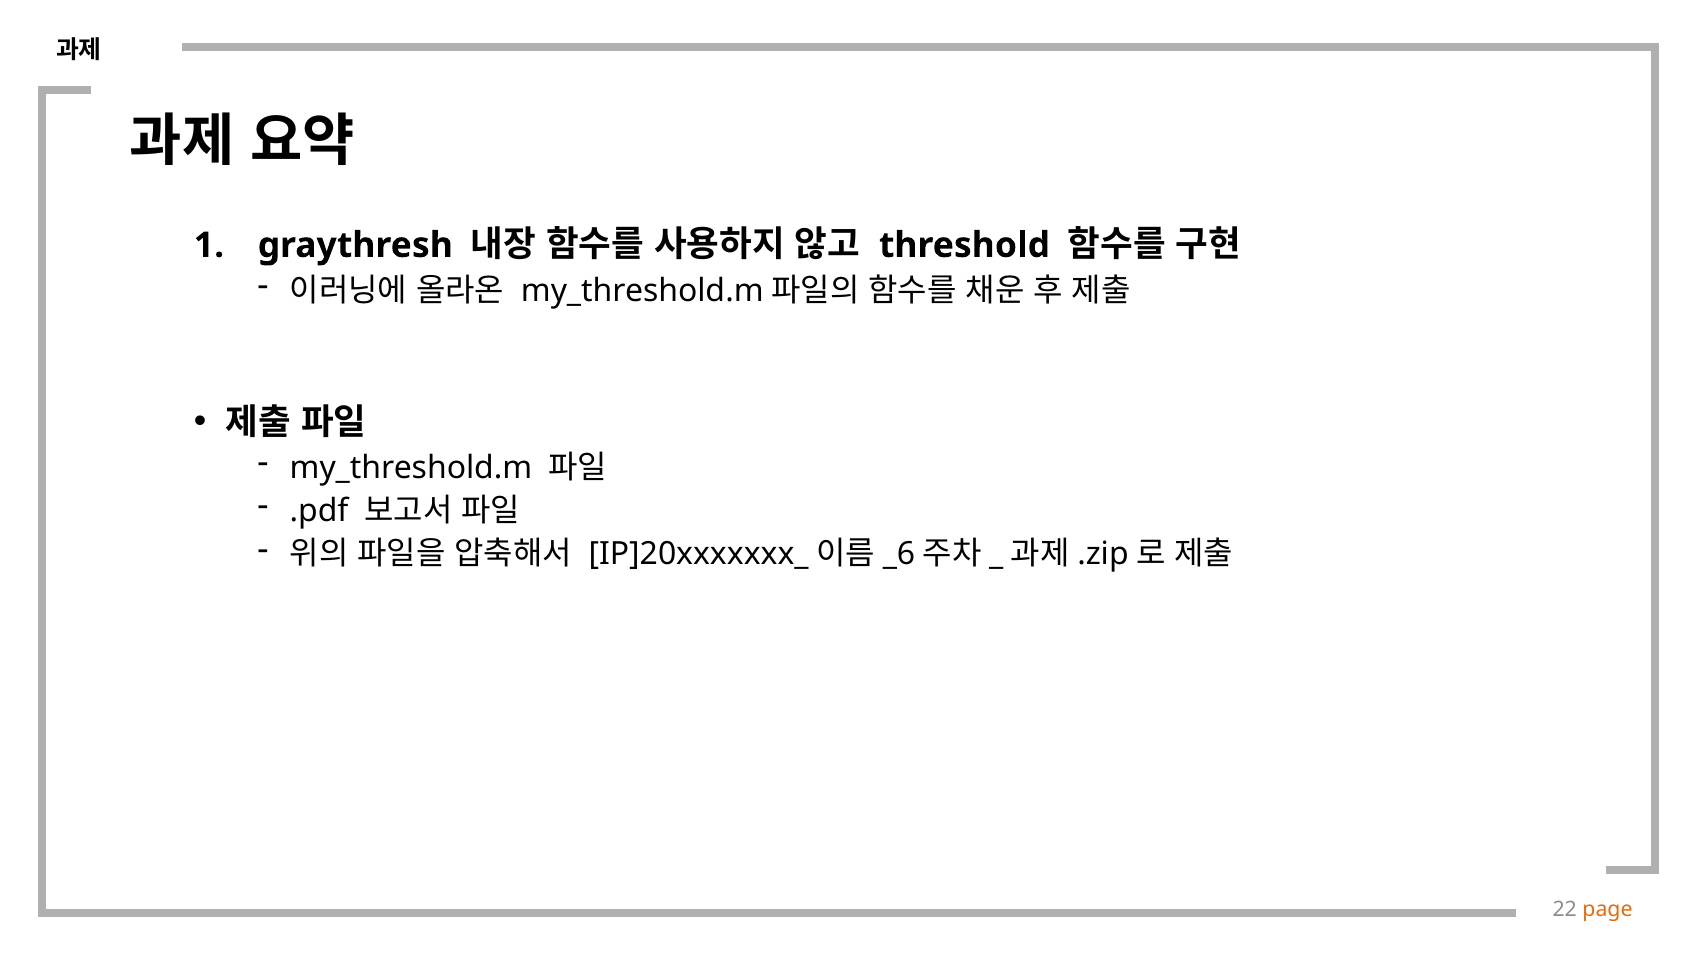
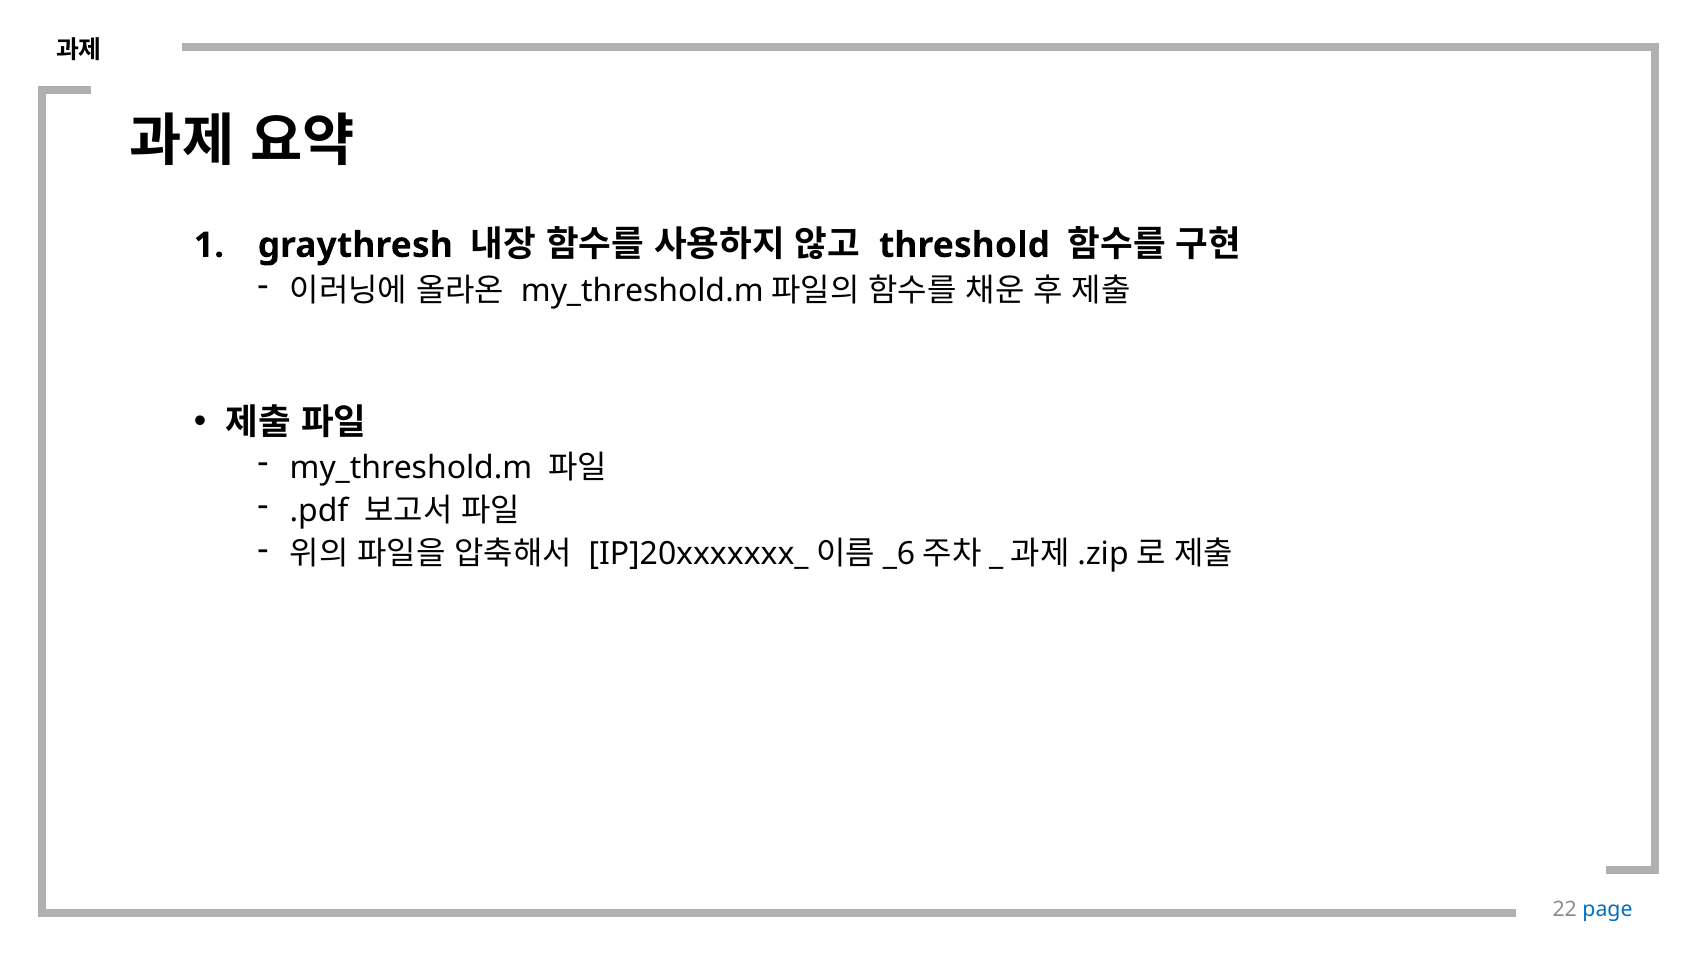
page colour: orange -> blue (1607, 910)
